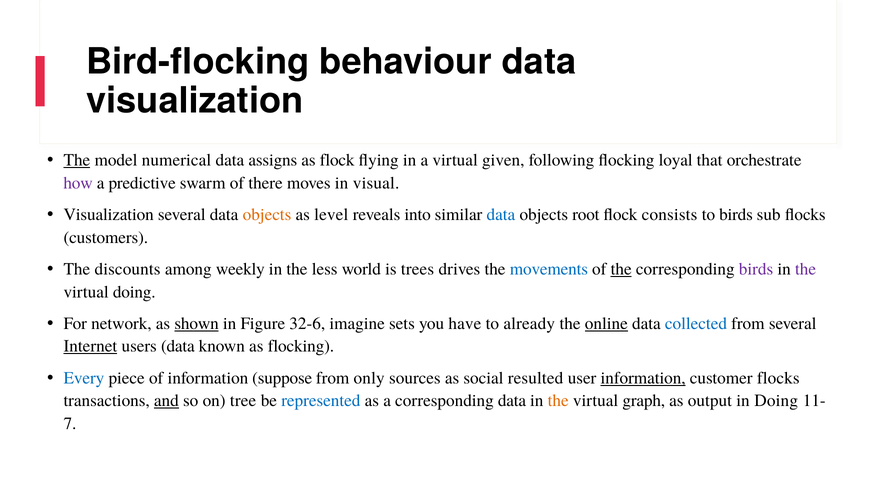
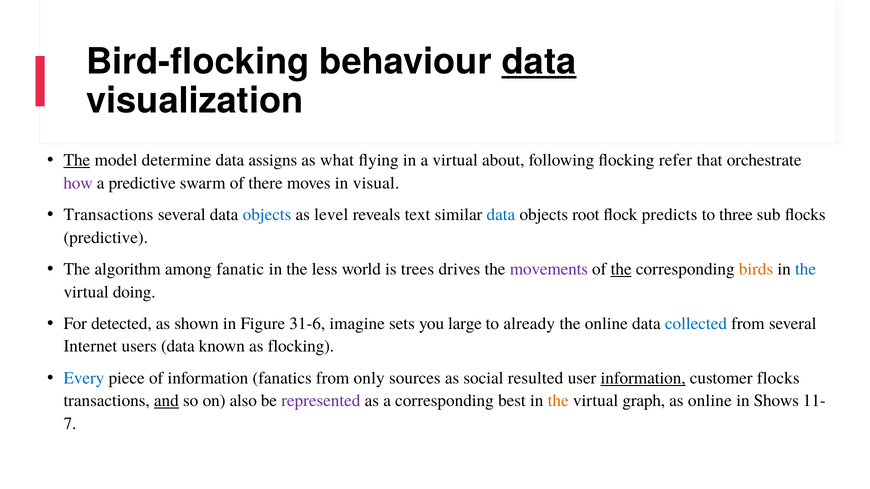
data underline: none -> present (539, 62)
numerical: numerical -> determine (176, 160)
as flock: flock -> what (337, 160)
given: given -> about (503, 160)
loyal: loyal -> refer (675, 160)
Visualization: Visualization -> Transactions (108, 215)
objects colour: orange -> blue (267, 215)
into: into -> text (418, 215)
consists: consists -> predicts (670, 215)
to birds: birds -> three (736, 215)
customers: customers -> predictive (106, 238)
discounts: discounts -> algorithm (128, 269)
weekly: weekly -> fanatic (240, 269)
movements colour: blue -> purple (549, 269)
birds colour: purple -> orange (756, 269)
the colour: purple -> blue (806, 269)
network: network -> detected (121, 324)
shown underline: present -> none (197, 324)
32-6: 32-6 -> 31-6 (307, 324)
have: have -> large (465, 324)
online underline: present -> none (606, 324)
Internet underline: present -> none (90, 347)
suppose: suppose -> fanatics (282, 378)
tree: tree -> also (243, 401)
represented colour: blue -> purple (321, 401)
corresponding data: data -> best (512, 401)
as output: output -> online (710, 401)
in Doing: Doing -> Shows (776, 401)
